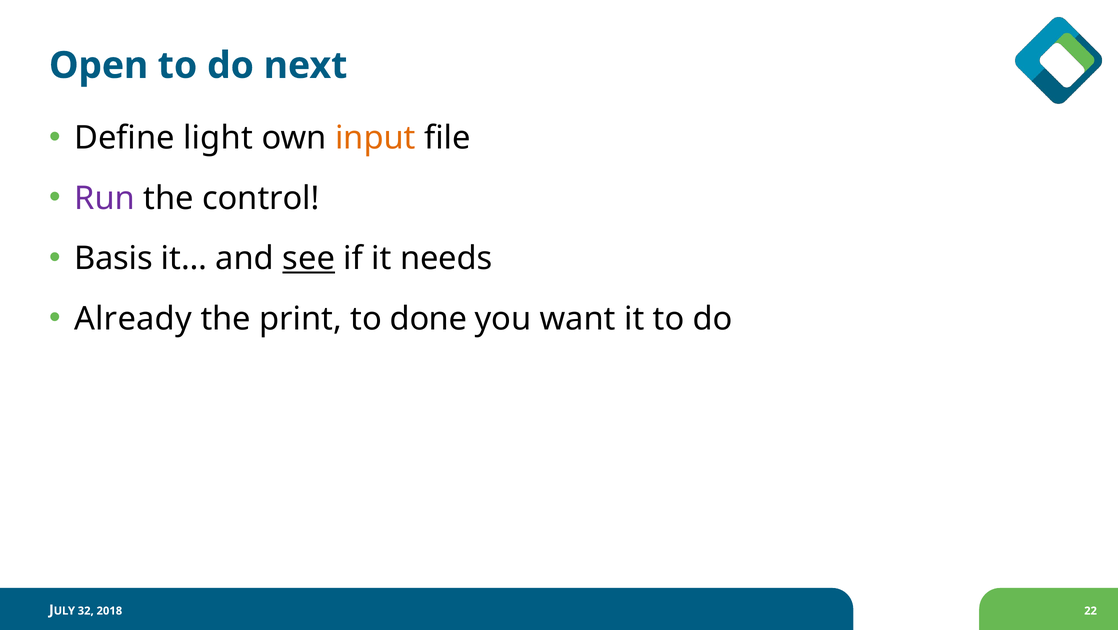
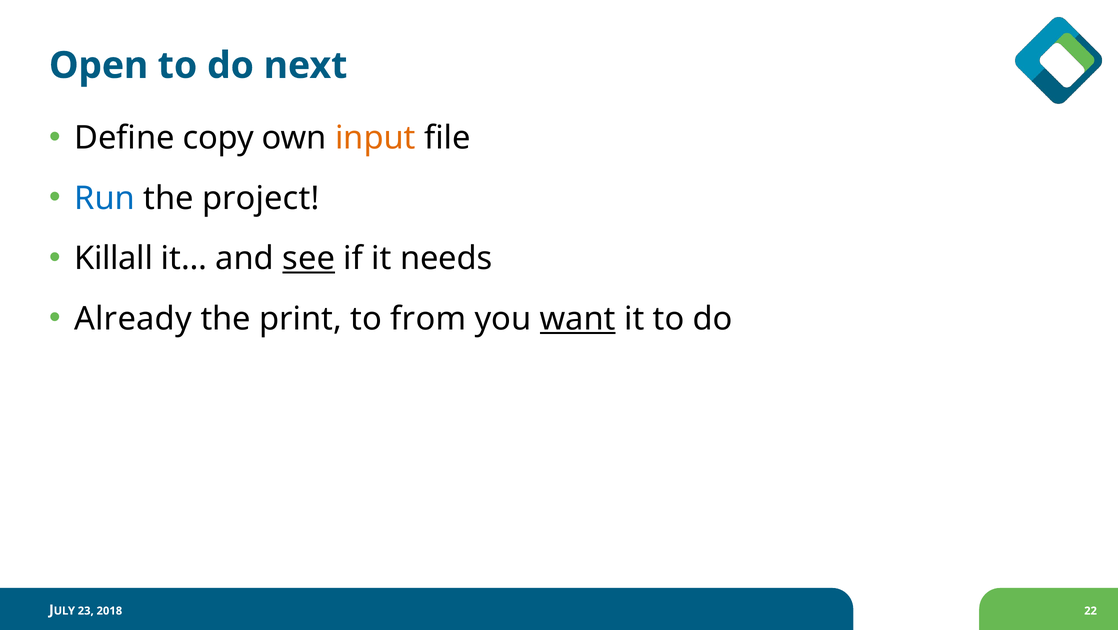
light: light -> copy (218, 138)
Run colour: purple -> blue (105, 198)
control: control -> project (261, 198)
Basis: Basis -> Killall (114, 259)
done: done -> from (428, 319)
want underline: none -> present (578, 319)
32: 32 -> 23 (86, 611)
